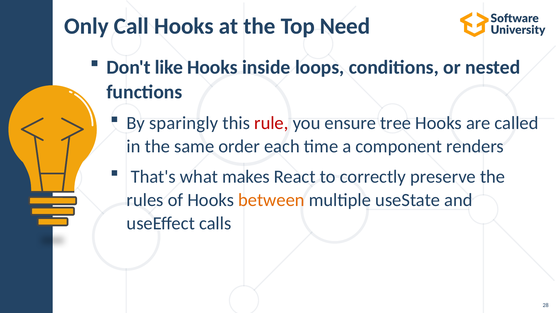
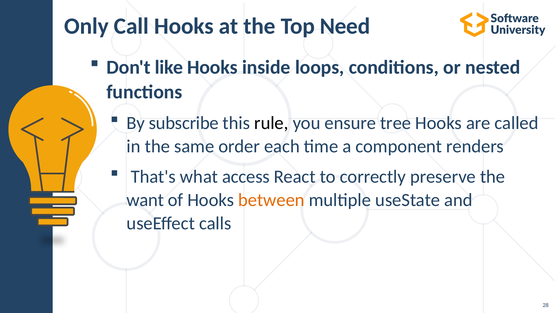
sparingly: sparingly -> subscribe (184, 123)
rule colour: red -> black (271, 123)
makes: makes -> access (246, 176)
rules: rules -> want (145, 200)
